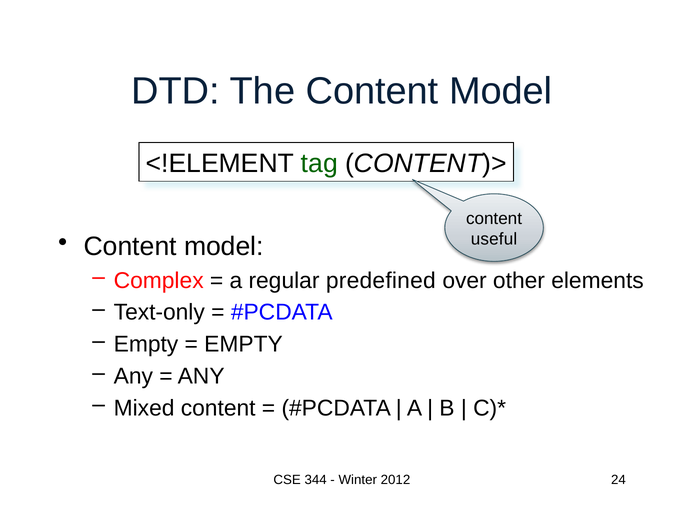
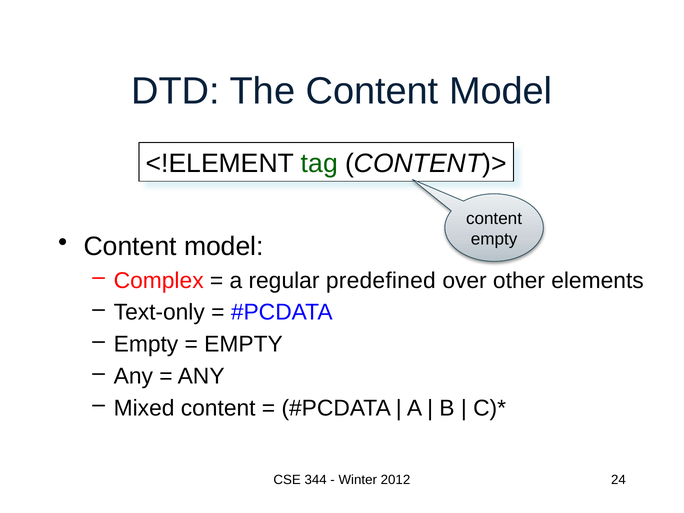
useful: useful -> empty (494, 239)
